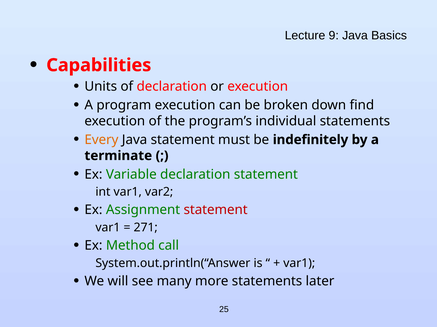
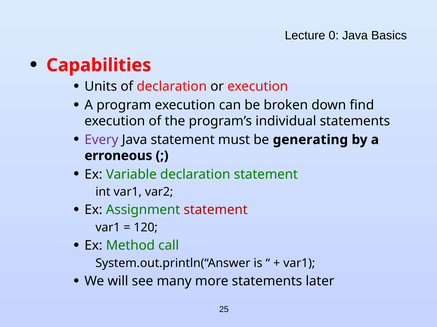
9: 9 -> 0 (334, 35)
Every colour: orange -> purple (101, 140)
indefinitely: indefinitely -> generating (310, 140)
terminate: terminate -> erroneous (118, 156)
271: 271 -> 120 (146, 228)
